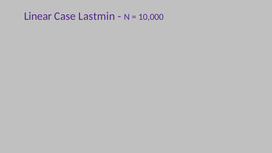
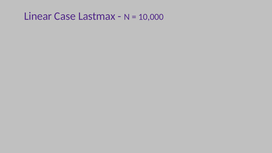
Lastmin: Lastmin -> Lastmax (97, 16)
